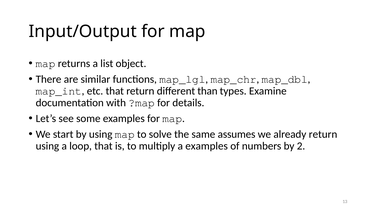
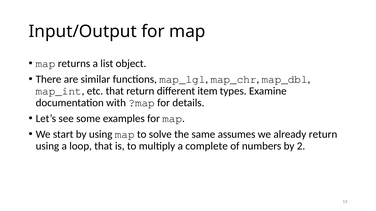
than: than -> item (207, 91)
a examples: examples -> complete (207, 146)
